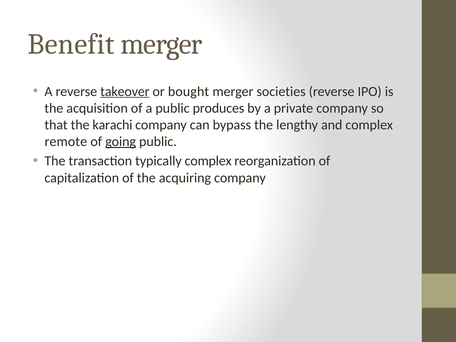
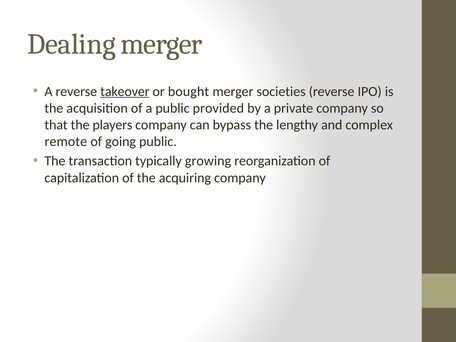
Benefit: Benefit -> Dealing (71, 44)
produces: produces -> provided (218, 108)
karachi: karachi -> players (112, 125)
going underline: present -> none (121, 142)
typically complex: complex -> growing (208, 161)
